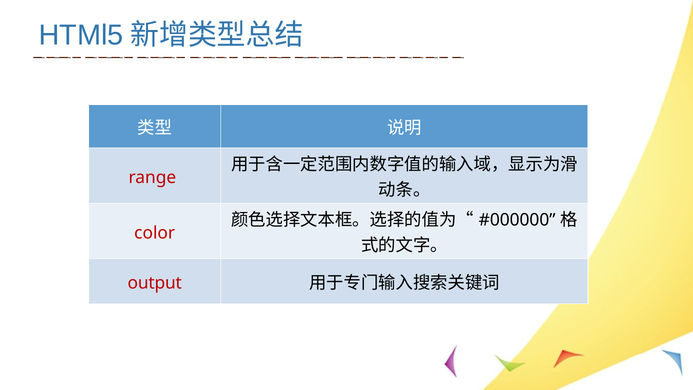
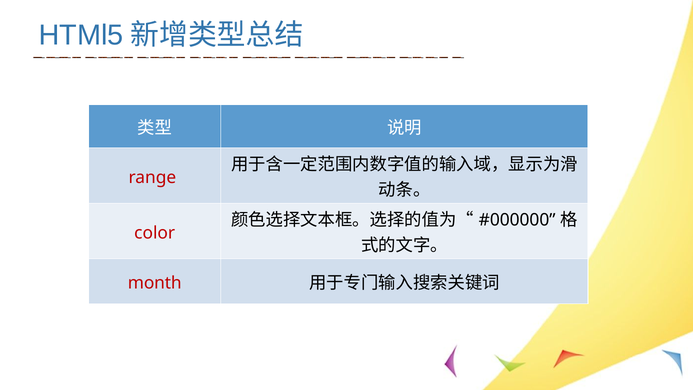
output: output -> month (155, 283)
